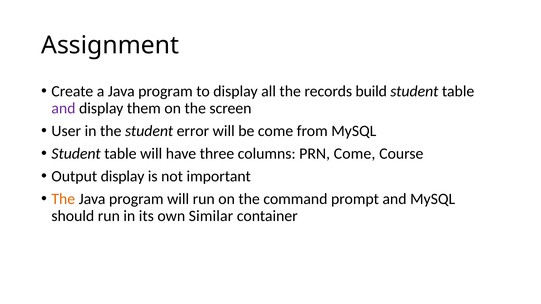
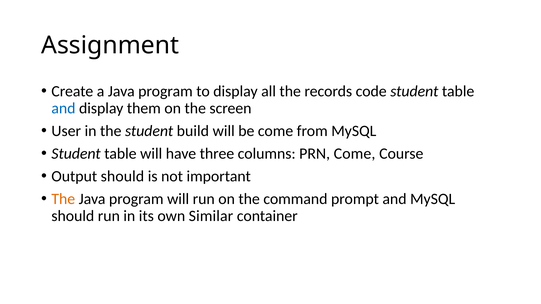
build: build -> code (371, 91)
and colour: purple -> blue (63, 108)
error: error -> build (193, 131)
Output display: display -> should (122, 176)
